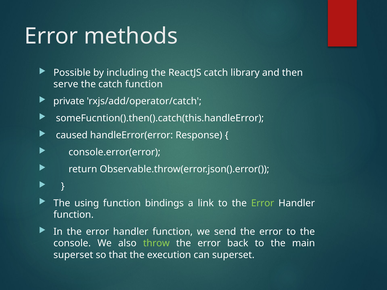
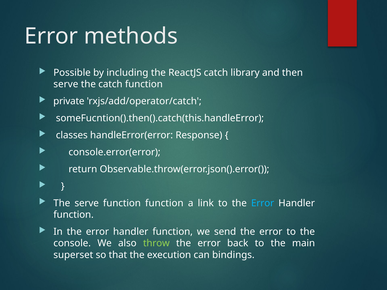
caused: caused -> classes (72, 135)
The using: using -> serve (87, 203)
function bindings: bindings -> function (164, 203)
Error colour: light green -> light blue (263, 203)
can superset: superset -> bindings (233, 255)
